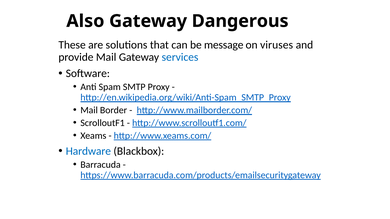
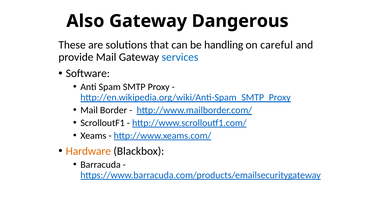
message: message -> handling (224, 45)
viruses: viruses -> careful (277, 45)
Hardware colour: blue -> orange (88, 151)
